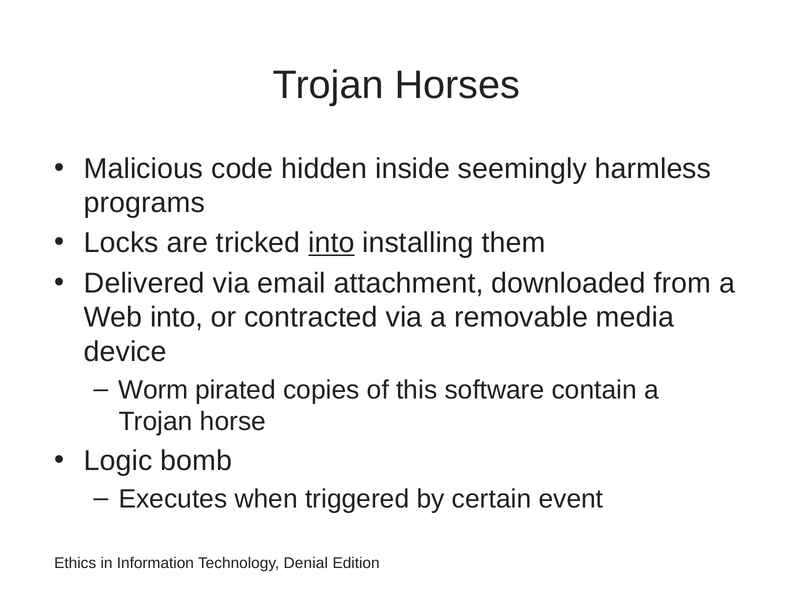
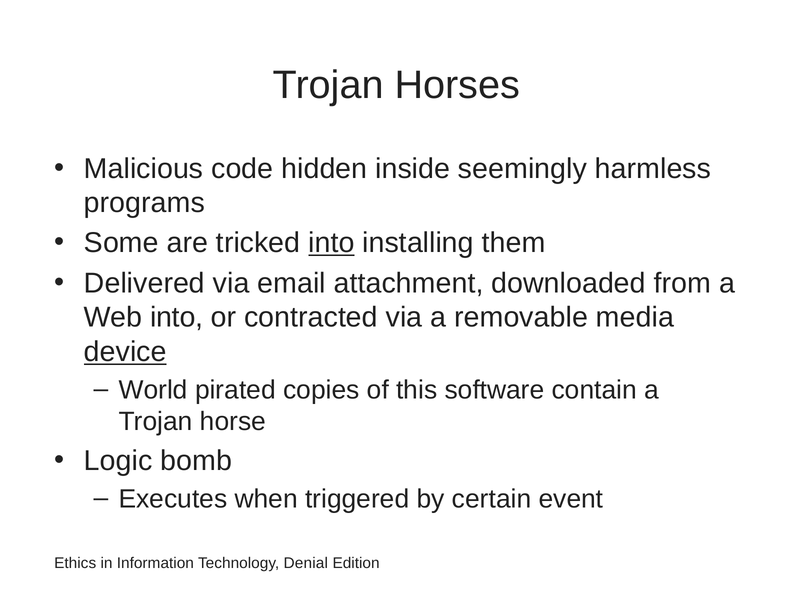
Locks: Locks -> Some (121, 243)
device underline: none -> present (125, 352)
Worm: Worm -> World (153, 390)
